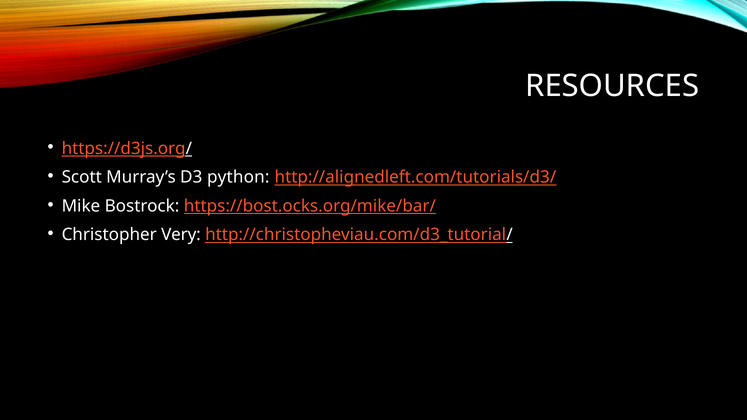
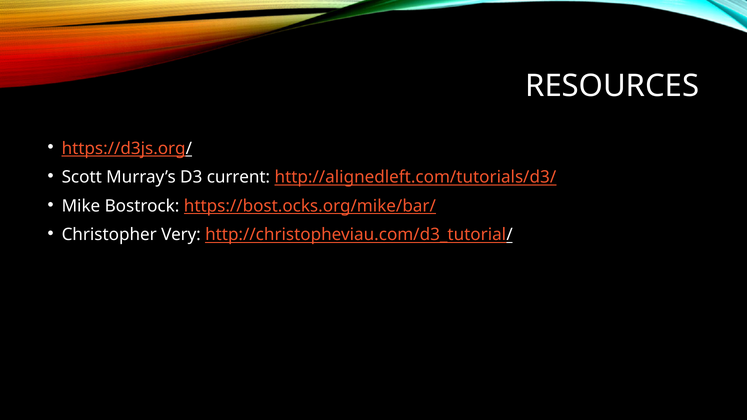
python: python -> current (238, 177)
